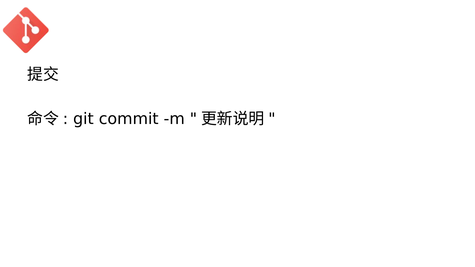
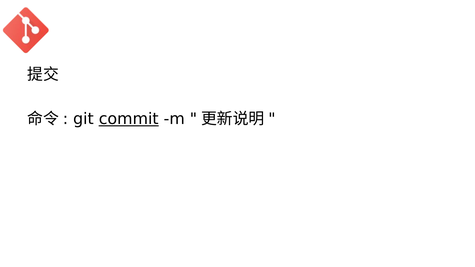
commit underline: none -> present (129, 119)
